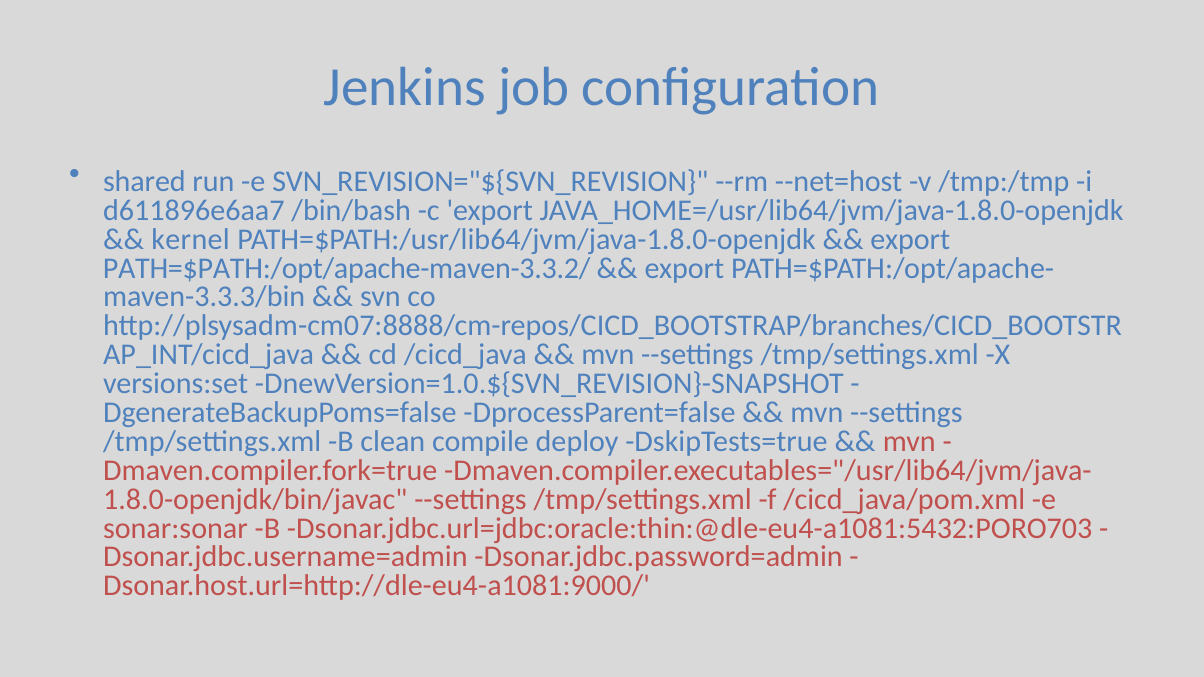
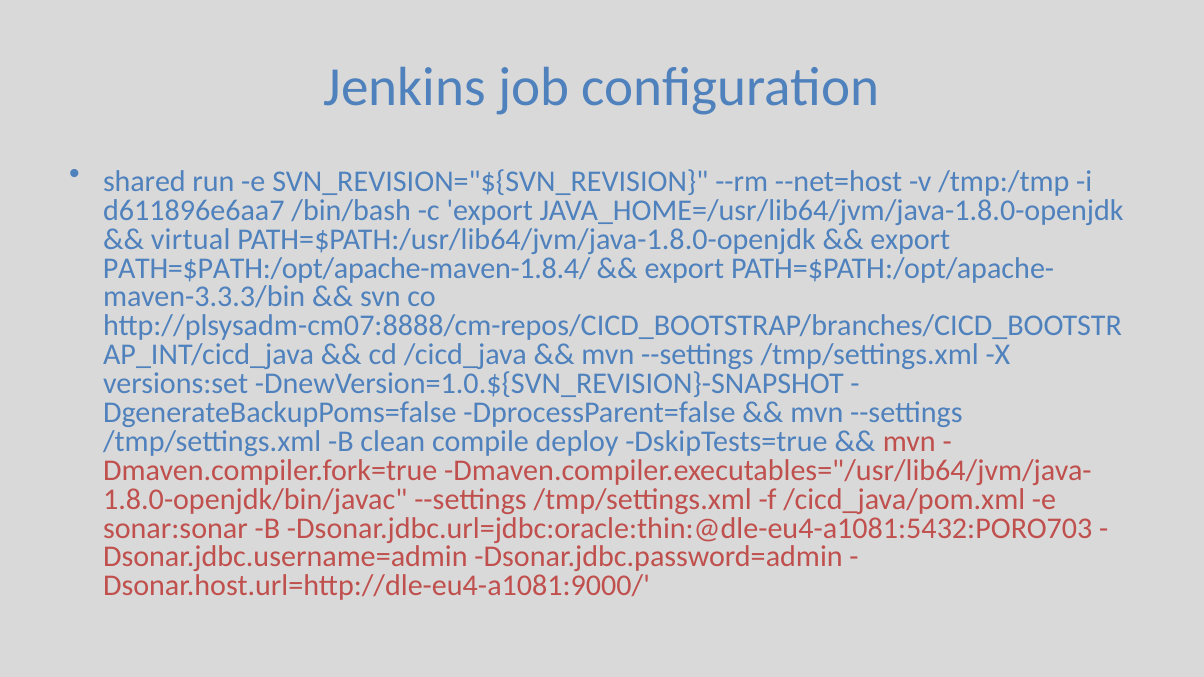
kernel: kernel -> virtual (191, 239)
PATH=$PATH:/opt/apache-maven-3.3.2/: PATH=$PATH:/opt/apache-maven-3.3.2/ -> PATH=$PATH:/opt/apache-maven-1.8.4/ (347, 268)
